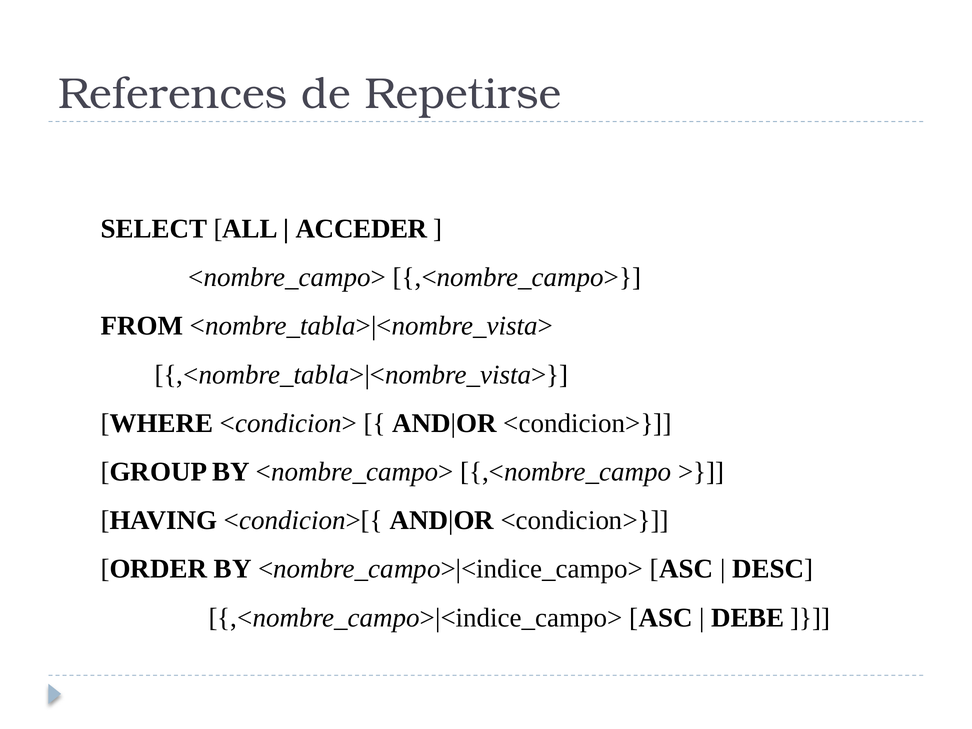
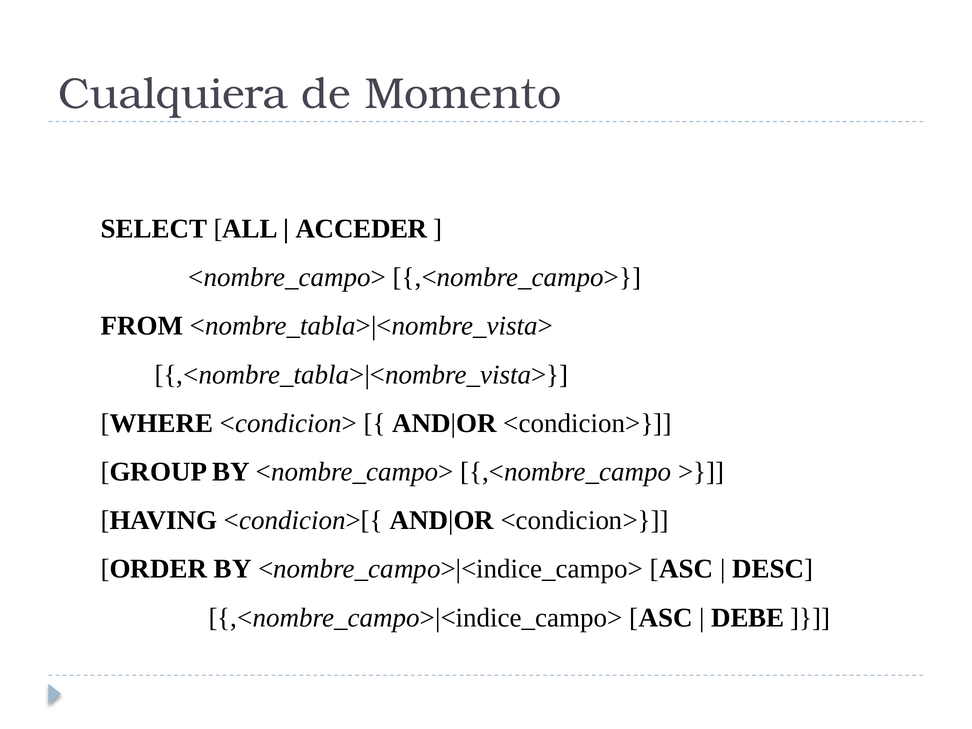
References: References -> Cualquiera (173, 94)
Repetirse: Repetirse -> Momento (463, 94)
